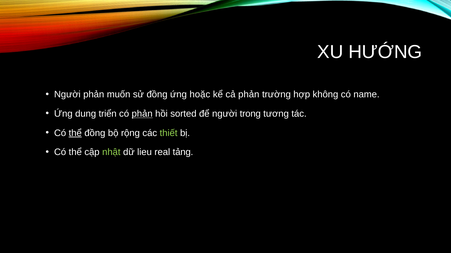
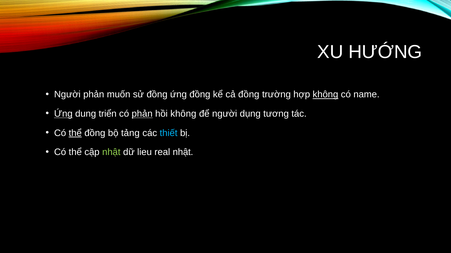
ứng hoặc: hoặc -> đồng (200, 95)
cả phản: phản -> đồng (249, 95)
không underline: none -> present (325, 95)
Ứng underline: none -> present (63, 114)
hồi sorted: sorted -> không (183, 114)
trong: trong -> dụng (250, 114)
rộng: rộng -> tảng (130, 133)
thiết colour: light green -> light blue (169, 133)
real tảng: tảng -> nhật (183, 153)
